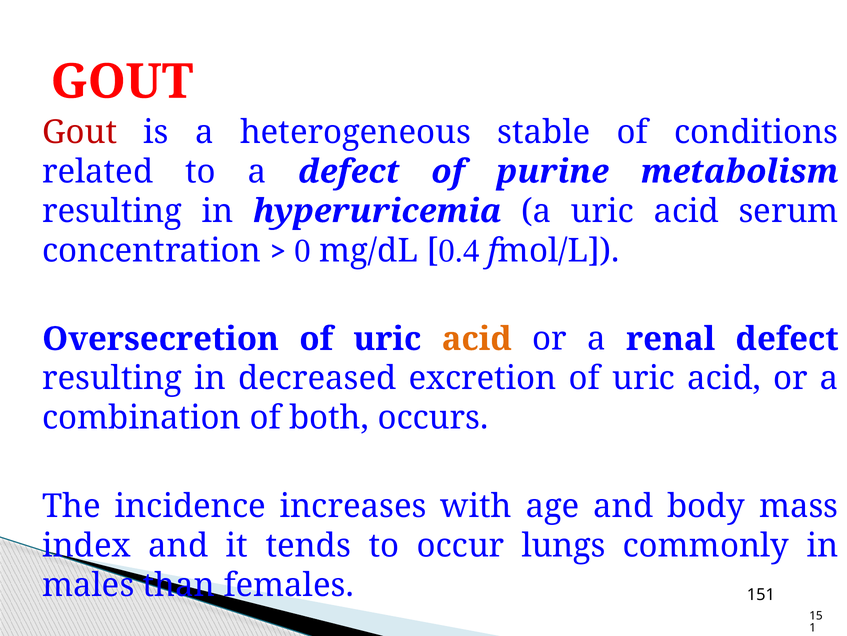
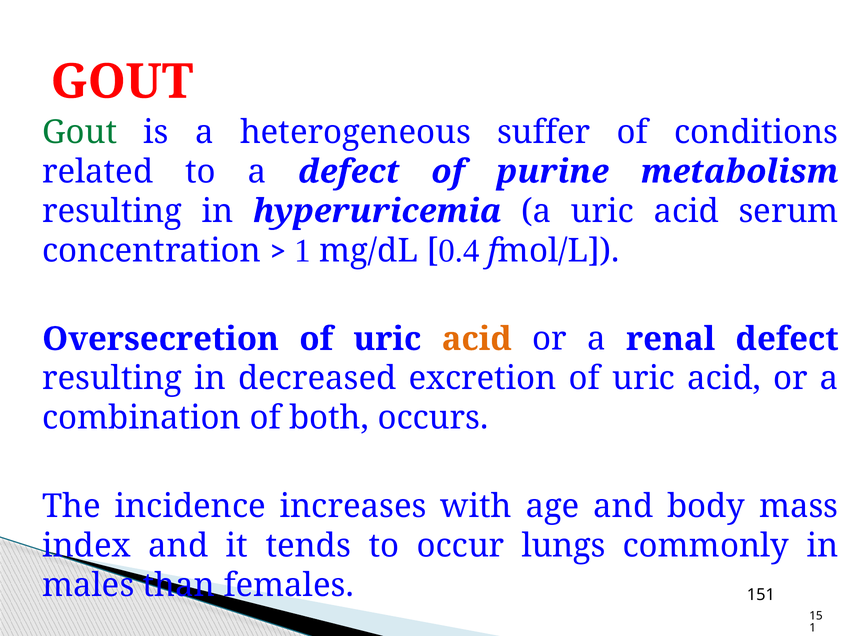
Gout colour: red -> green (80, 132)
stable: stable -> suffer (544, 132)
0: 0 -> 1 (302, 250)
